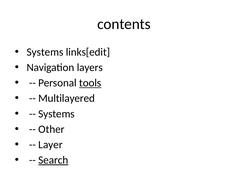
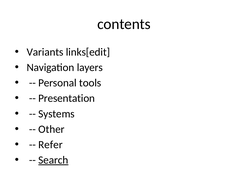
Systems: Systems -> Variants (45, 52)
tools underline: present -> none (90, 83)
Multilayered: Multilayered -> Presentation (67, 98)
Layer: Layer -> Refer (51, 145)
